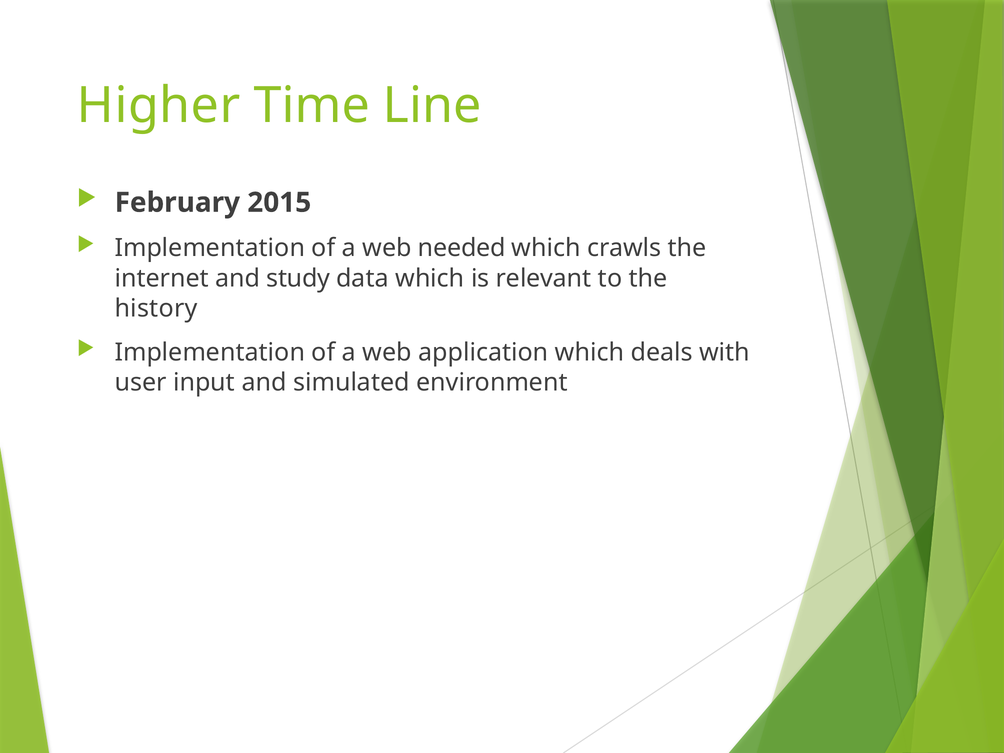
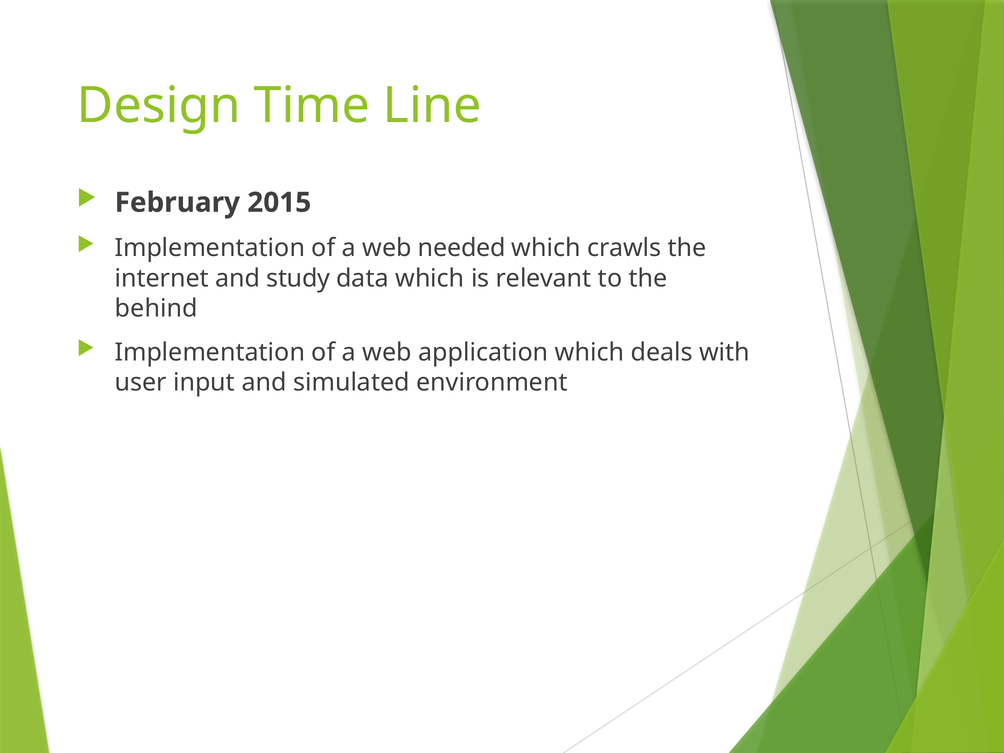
Higher: Higher -> Design (159, 106)
history: history -> behind (156, 308)
